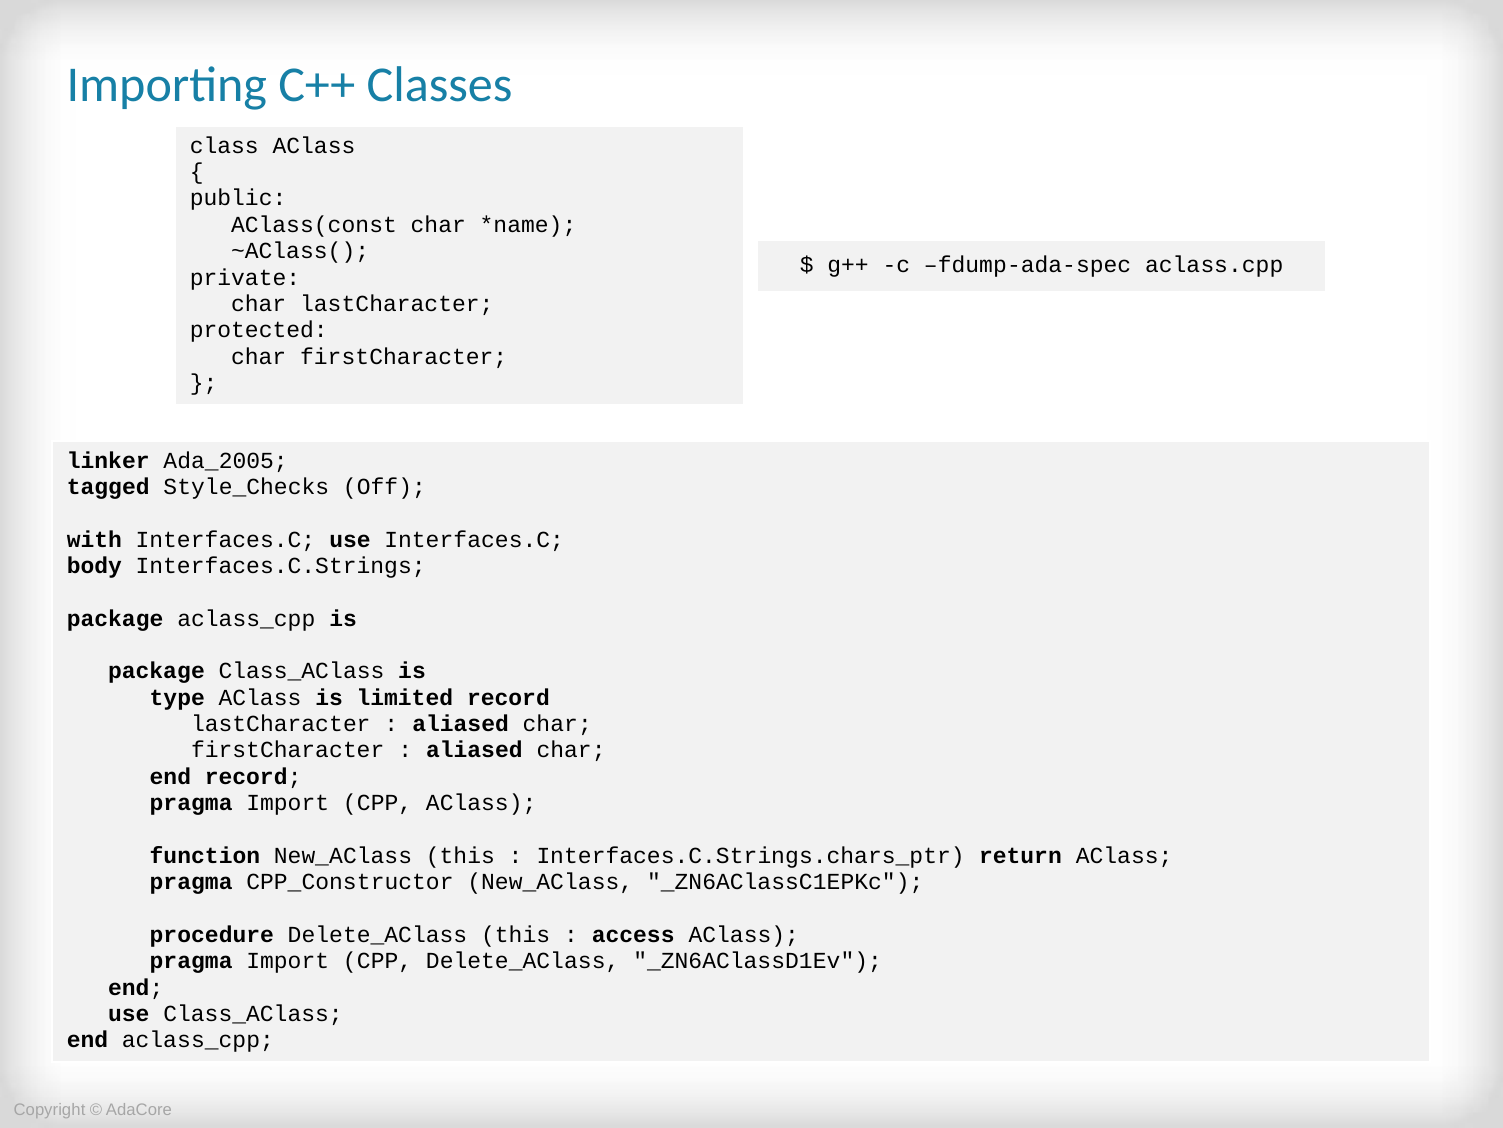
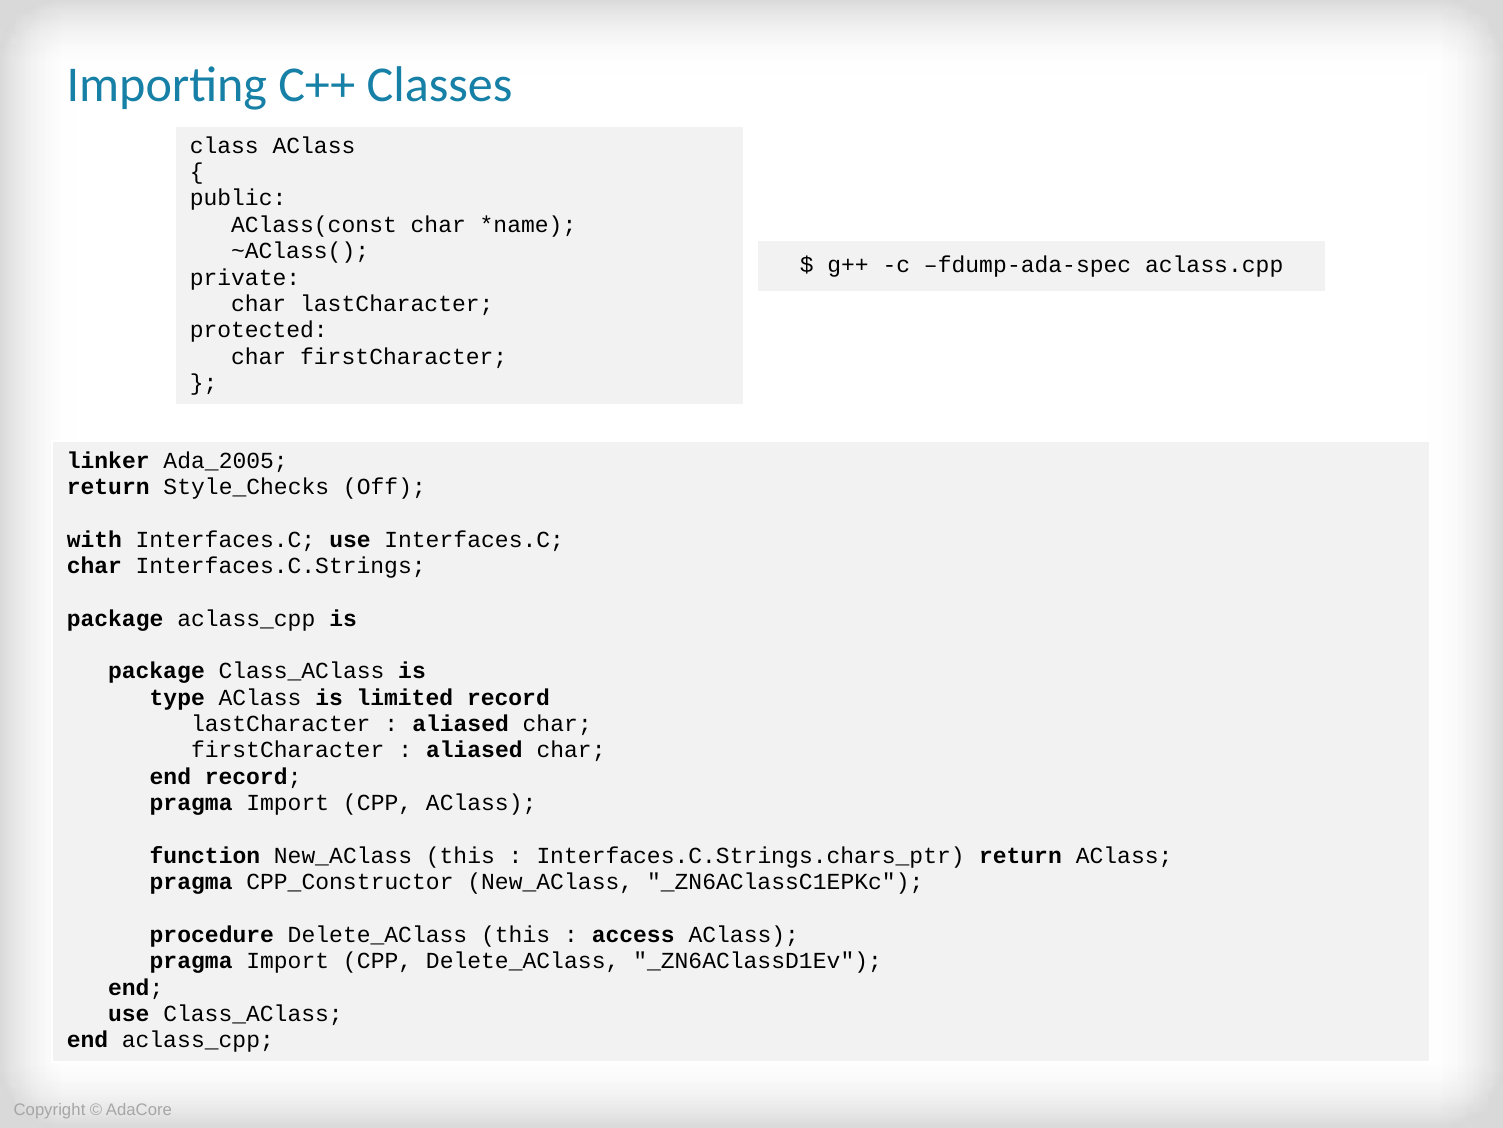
tagged: tagged -> return (108, 487)
body: body -> char (94, 566)
